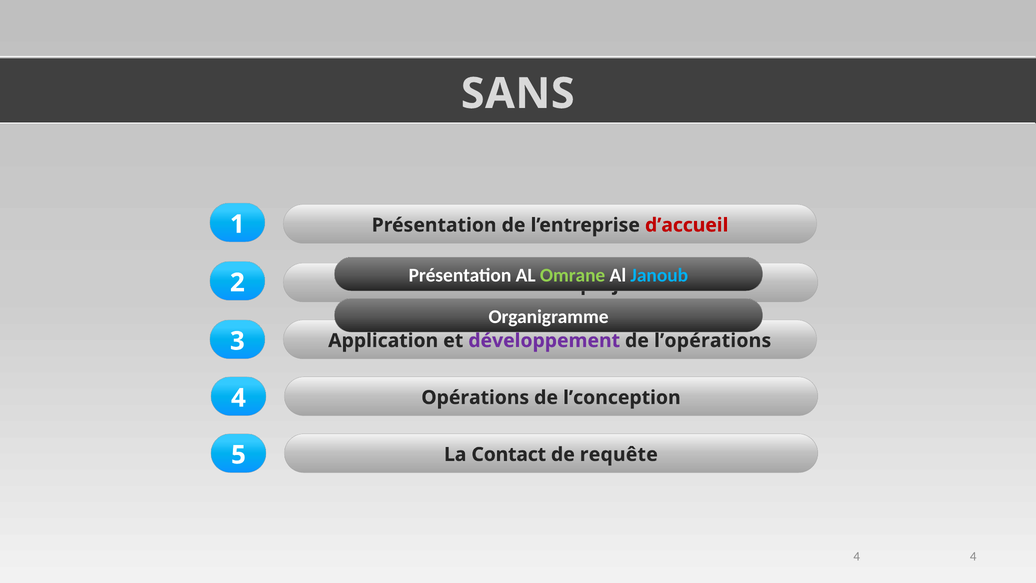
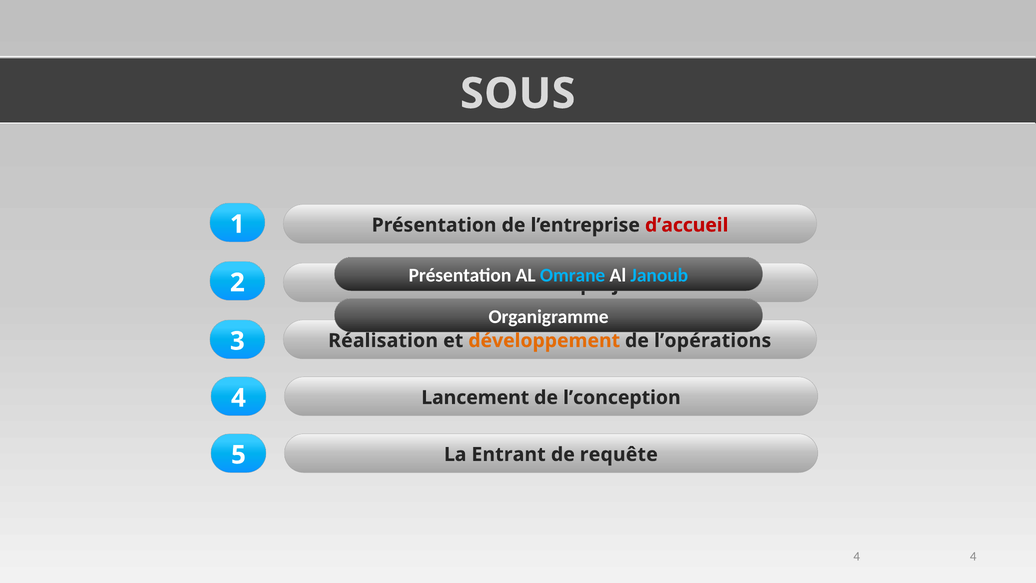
SANS: SANS -> SOUS (518, 94)
Omrane colour: light green -> light blue (573, 275)
Application: Application -> Réalisation (383, 341)
développement colour: purple -> orange (544, 341)
Opérations: Opérations -> Lancement (475, 397)
Contact: Contact -> Entrant (509, 454)
